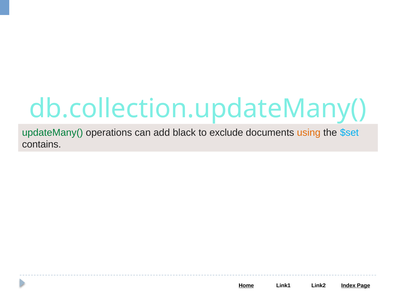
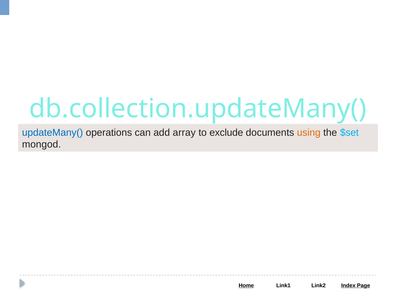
updateMany( colour: green -> blue (53, 133)
black: black -> array (184, 133)
contains: contains -> mongod (41, 144)
